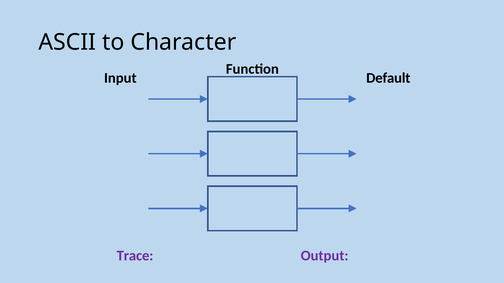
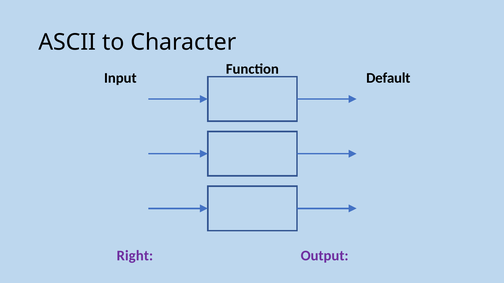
Trace: Trace -> Right (135, 256)
